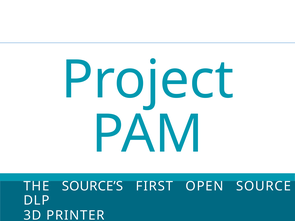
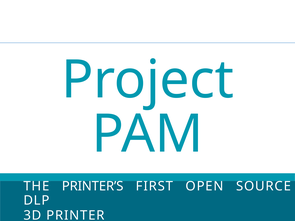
SOURCE’S: SOURCE’S -> PRINTER’S (93, 186)
